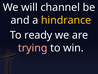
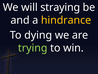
channel: channel -> straying (60, 7)
ready: ready -> dying (38, 35)
trying colour: pink -> light green (33, 48)
